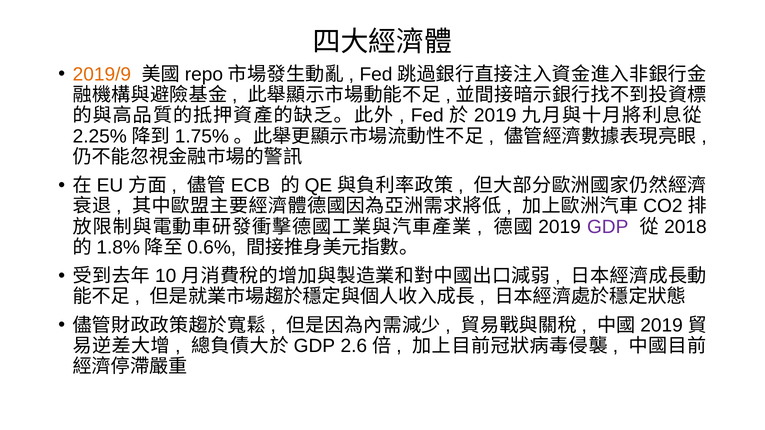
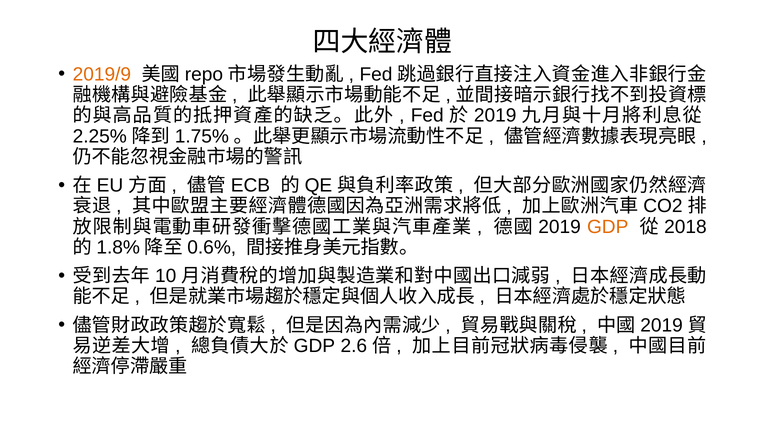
GDP colour: purple -> orange (608, 227)
